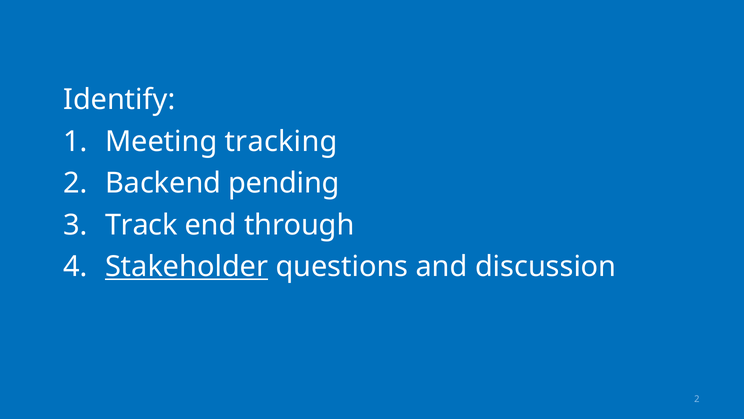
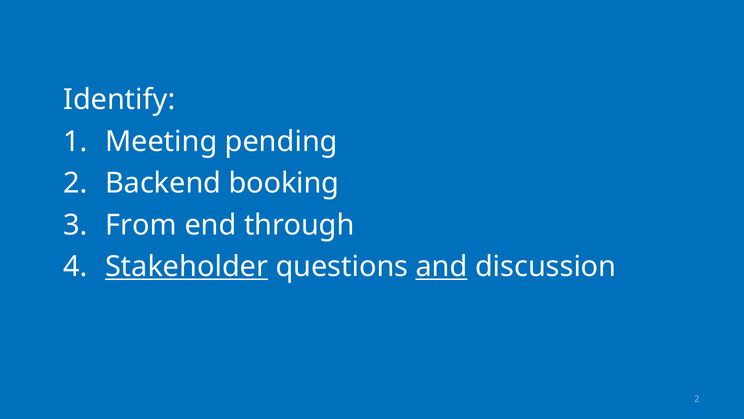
tracking: tracking -> pending (281, 141)
pending: pending -> booking (284, 183)
Track: Track -> From (141, 225)
and underline: none -> present (442, 266)
